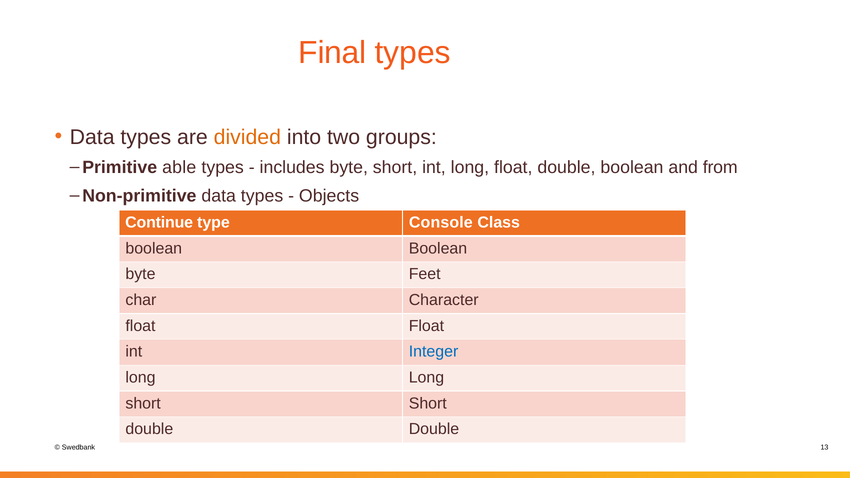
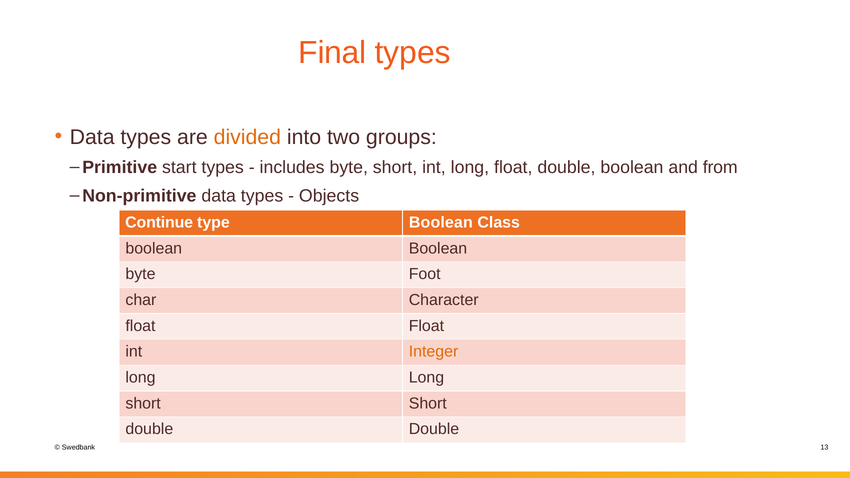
able: able -> start (179, 167)
type Console: Console -> Boolean (441, 223)
Feet: Feet -> Foot (425, 274)
Integer colour: blue -> orange (434, 352)
